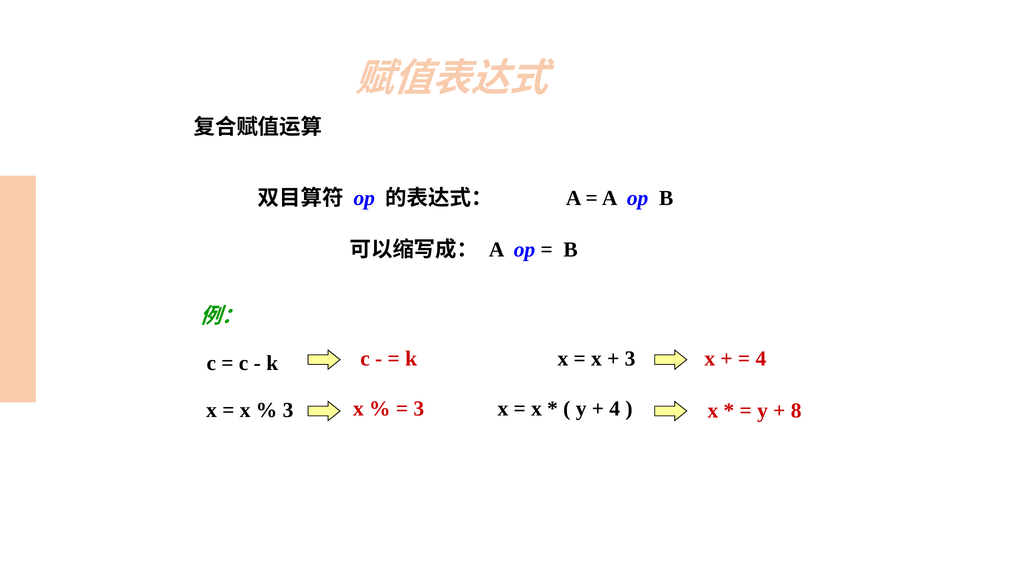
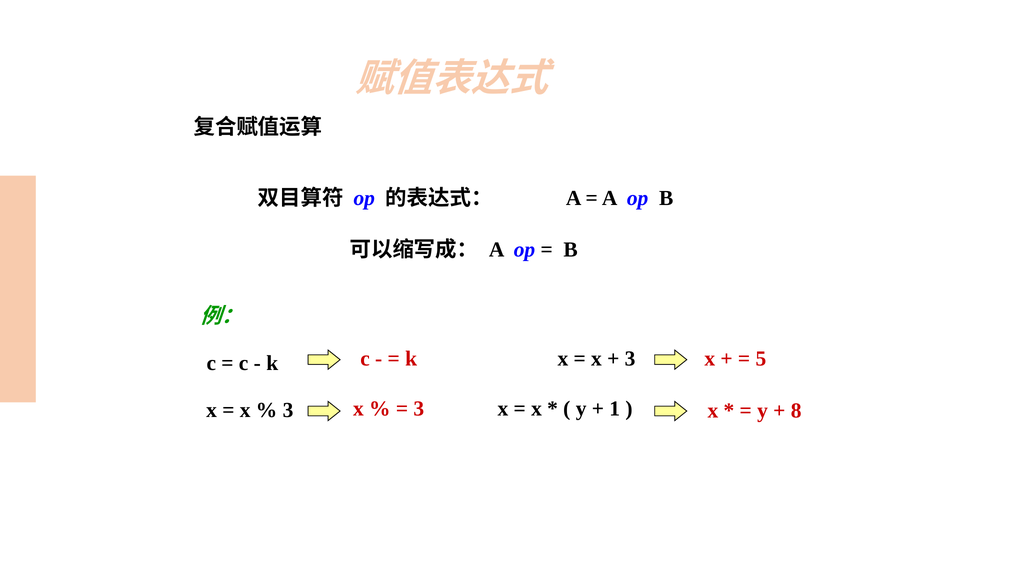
4: 4 -> 5 (761, 358)
4: 4 -> 1 (615, 409)
